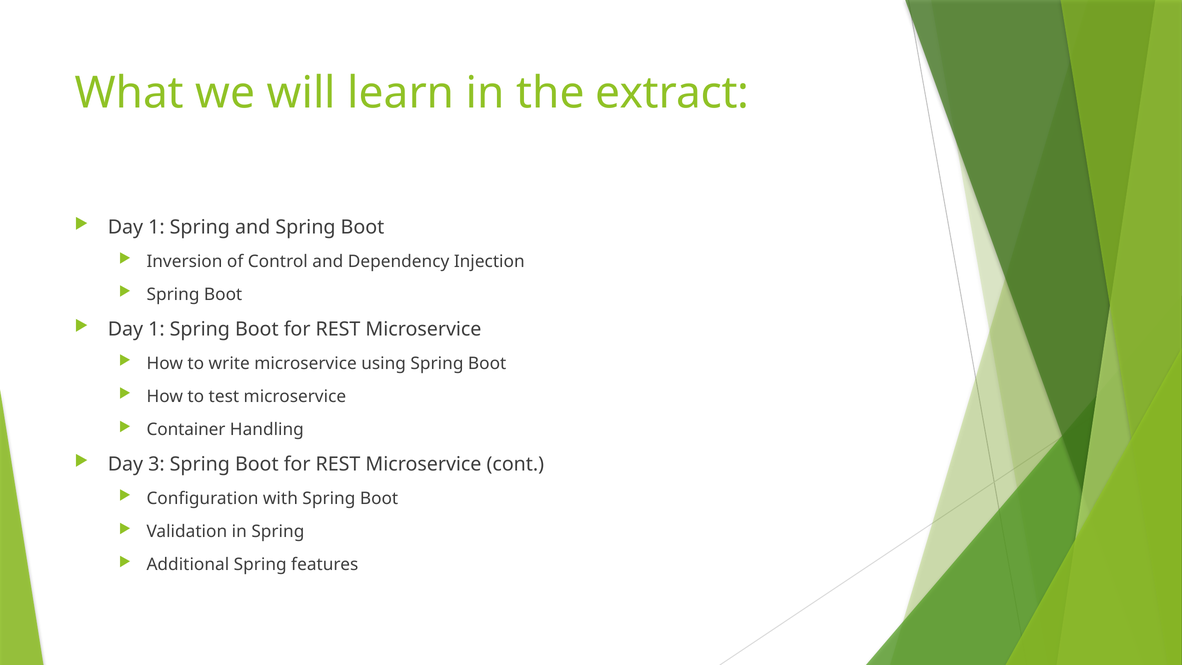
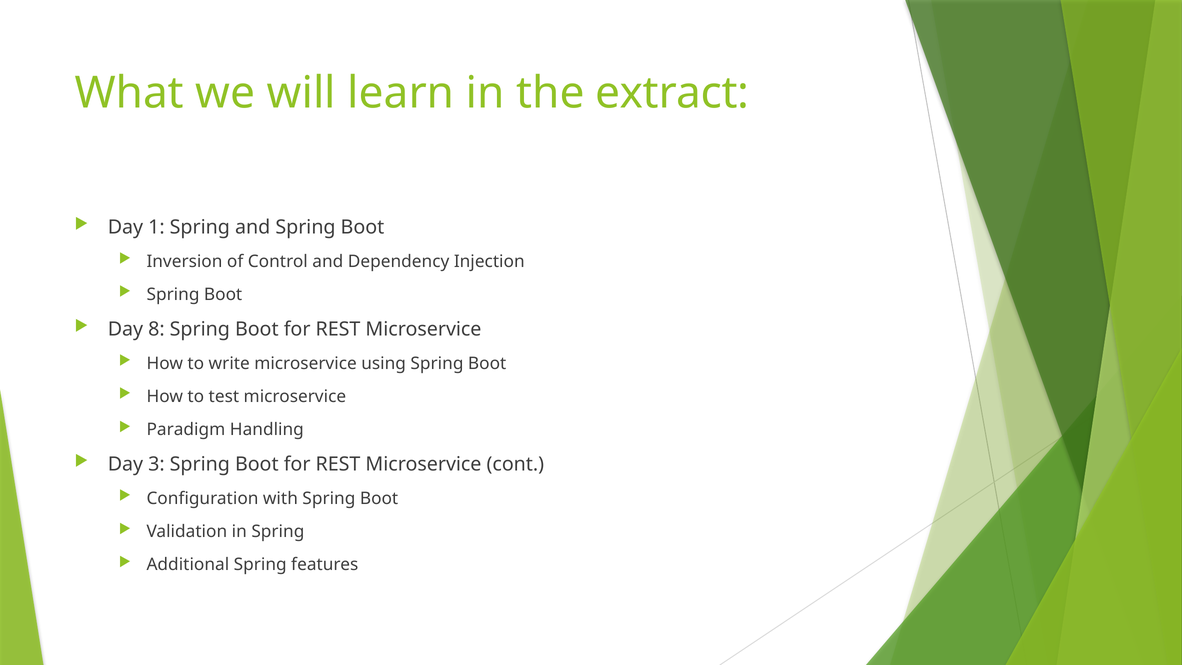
1: 1 -> 8 (156, 329)
Container: Container -> Paradigm (186, 429)
